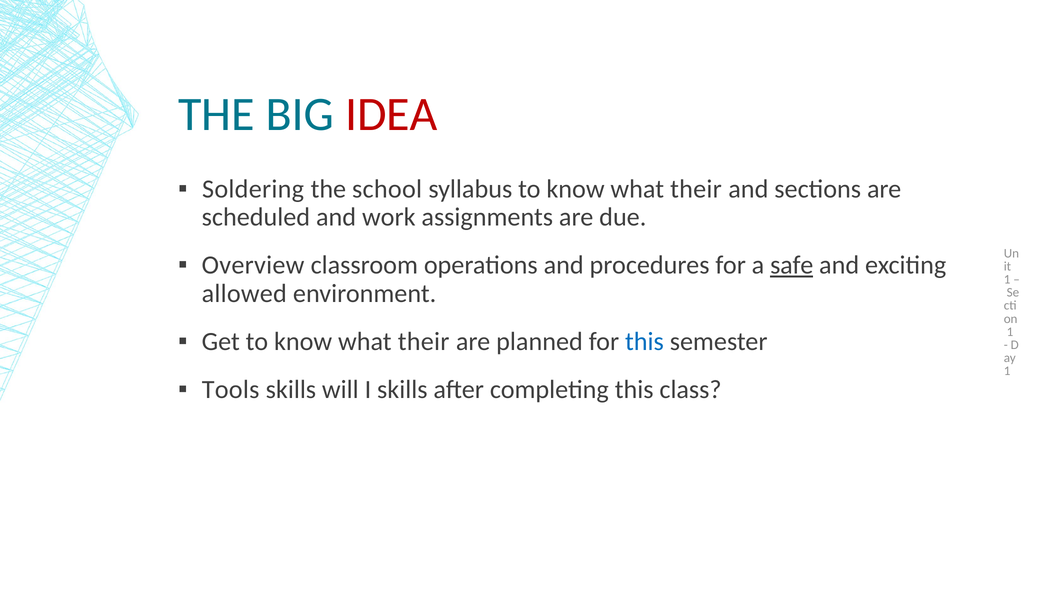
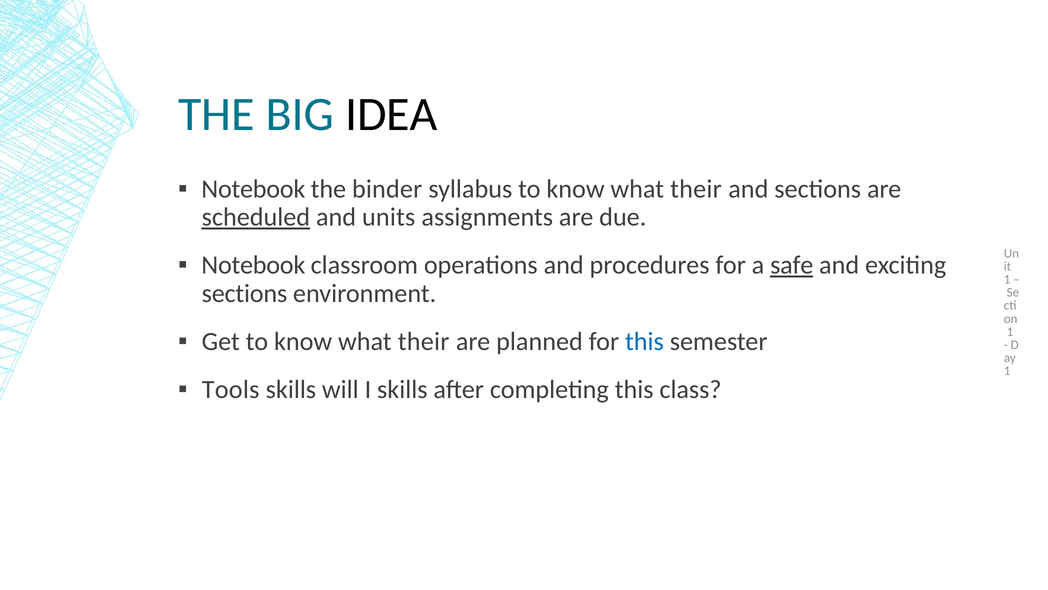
IDEA colour: red -> black (391, 114)
Soldering: Soldering -> Notebook (253, 189)
school: school -> binder (387, 189)
scheduled underline: none -> present (256, 217)
work: work -> units (389, 217)
Overview: Overview -> Notebook (253, 265)
allowed: allowed -> sections (244, 293)
